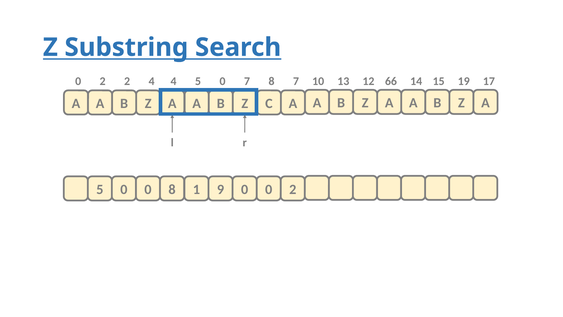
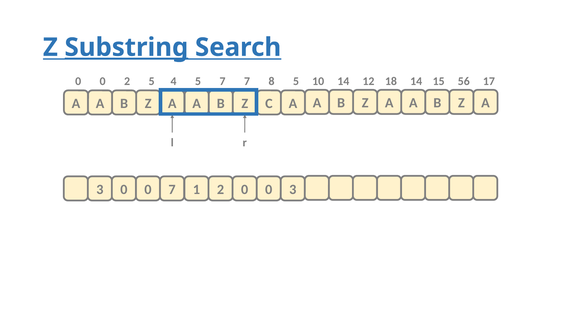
Substring underline: none -> present (126, 47)
2: 2 -> 0 (103, 81)
2 4: 4 -> 5 (152, 81)
4 5 0: 0 -> 7 (222, 81)
8 7: 7 -> 5 (296, 81)
10 13: 13 -> 14 (343, 81)
66: 66 -> 18 (391, 81)
19: 19 -> 56 (464, 81)
A 5: 5 -> 3 (100, 189)
0 8: 8 -> 7 (172, 189)
1 9: 9 -> 2 (221, 189)
0 0 2: 2 -> 3 (293, 189)
